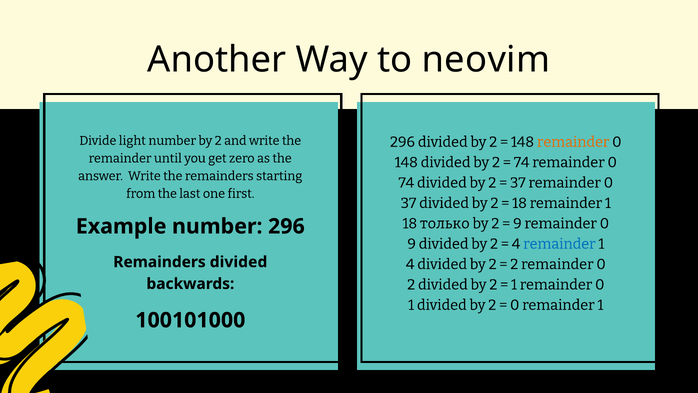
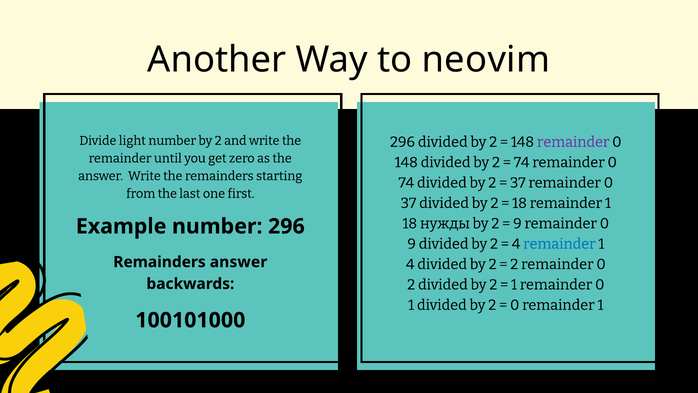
remainder colour: orange -> purple (573, 142)
только: только -> нужды (445, 223)
Remainders divided: divided -> answer (239, 262)
